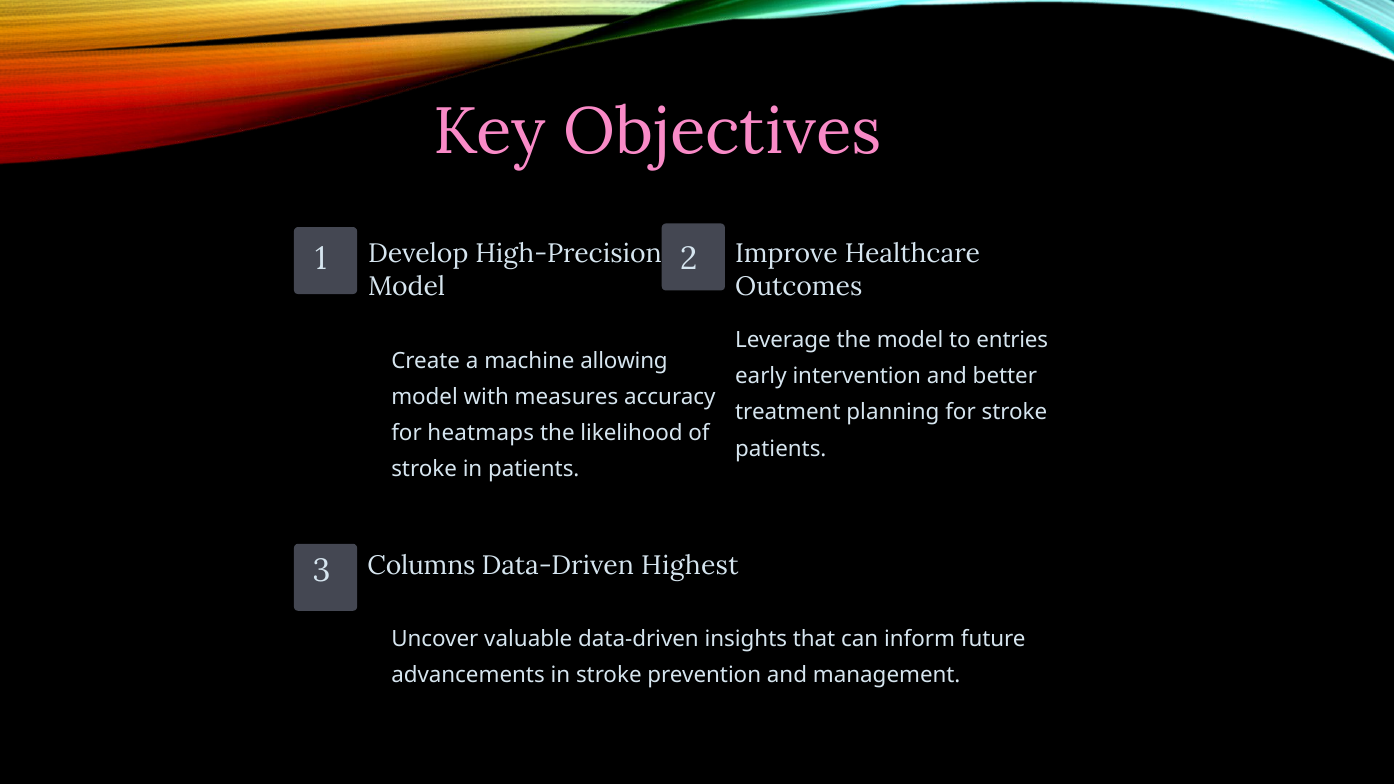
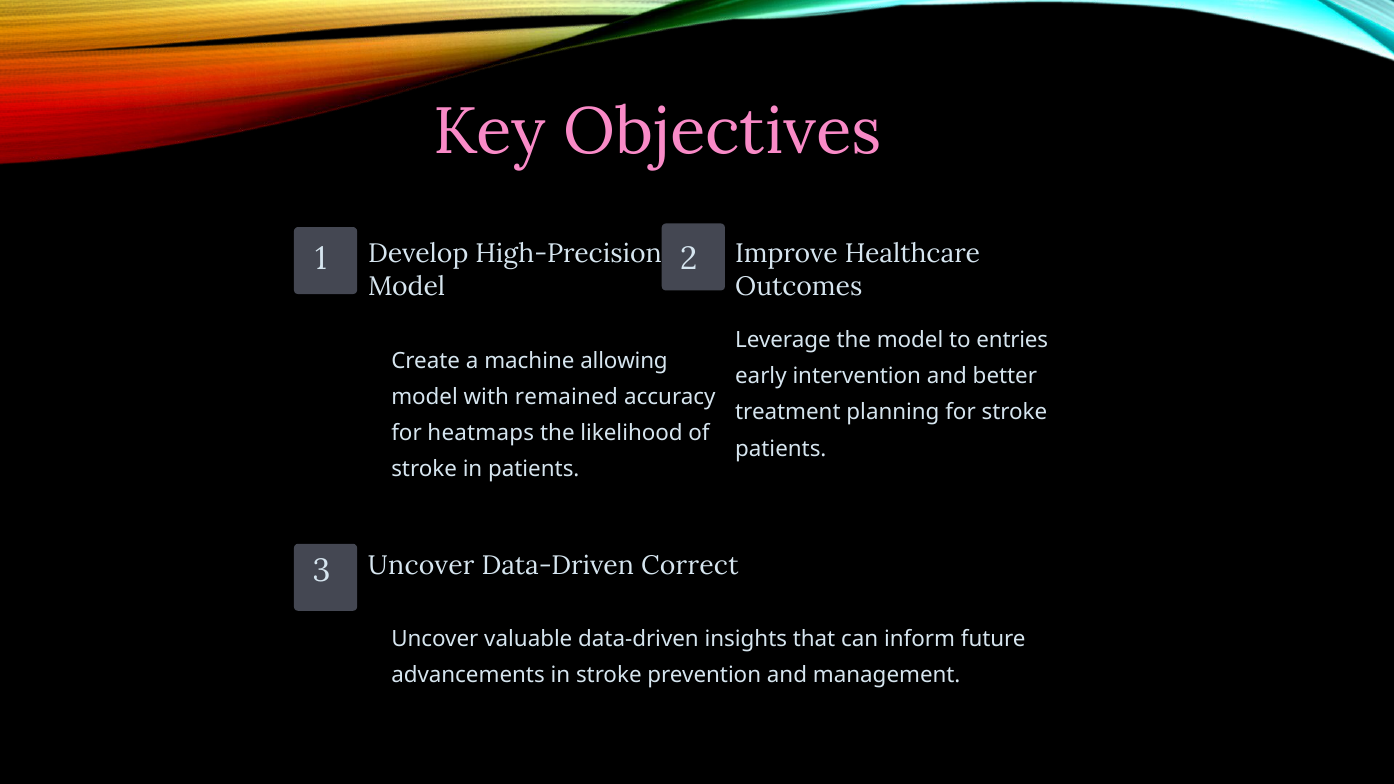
measures: measures -> remained (566, 397)
3 Columns: Columns -> Uncover (421, 566)
Highest: Highest -> Correct (690, 566)
